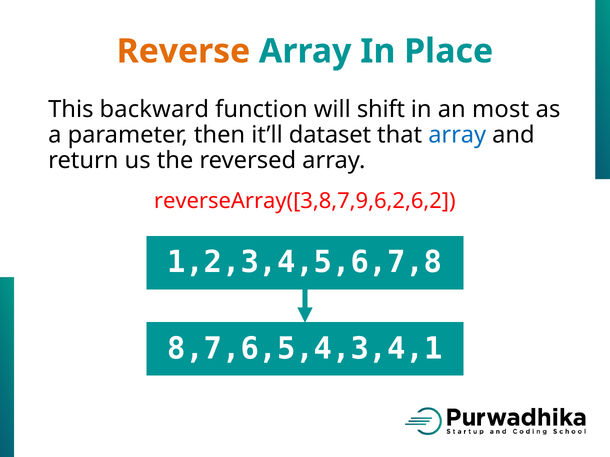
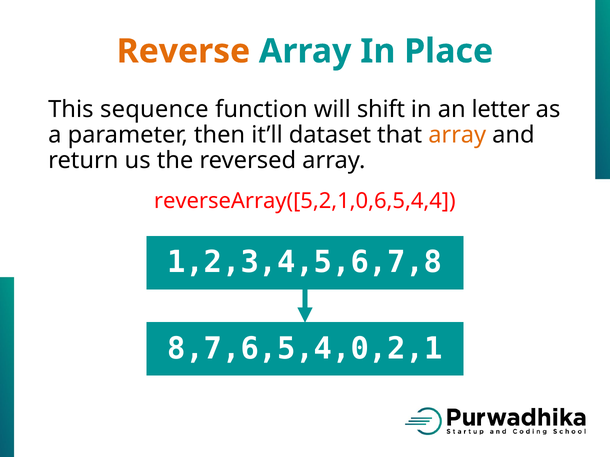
backward: backward -> sequence (154, 109)
most: most -> letter (501, 109)
array colour: blue -> orange (457, 135)
reverseArray([3,8,7,9,6,2,6,2: reverseArray([3,8,7,9,6,2,6,2 -> reverseArray([5,2,1,0,6,5,4,4 (305, 201)
8,7,6,5,4,3,4,1: 8,7,6,5,4,3,4,1 -> 8,7,6,5,4,0,2,1 (305, 349)
